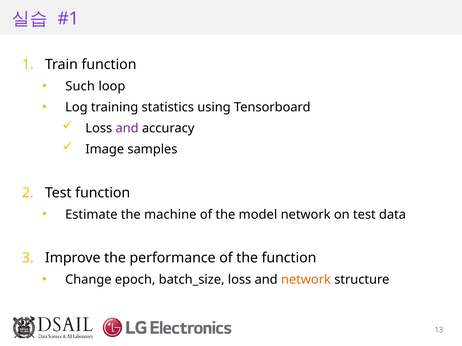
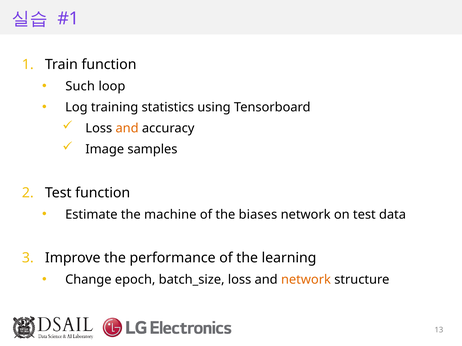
and colour: purple -> orange (127, 129)
model: model -> biases (258, 215)
the function: function -> learning (289, 258)
